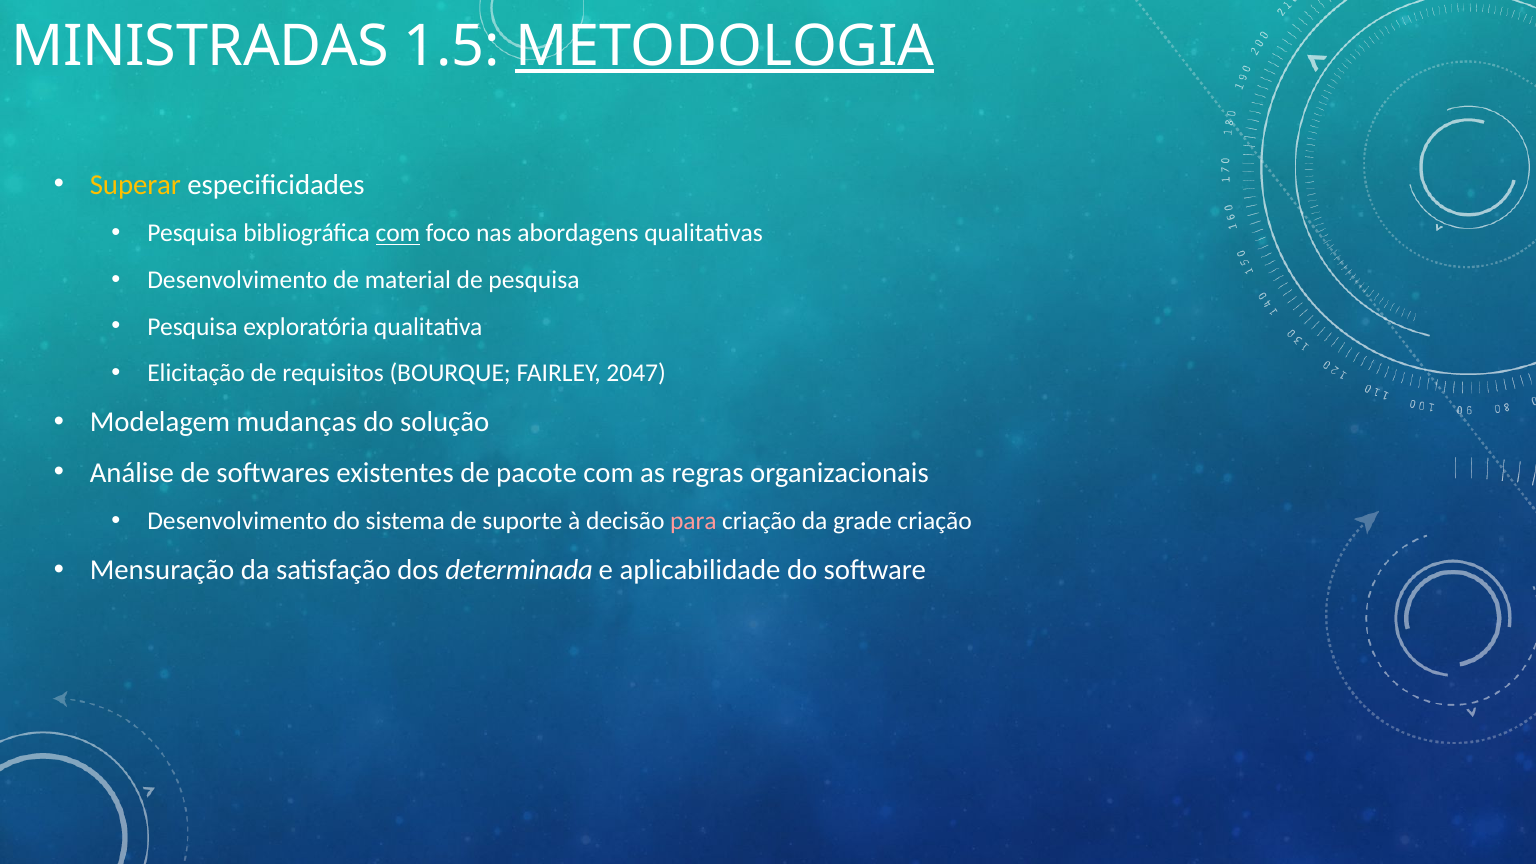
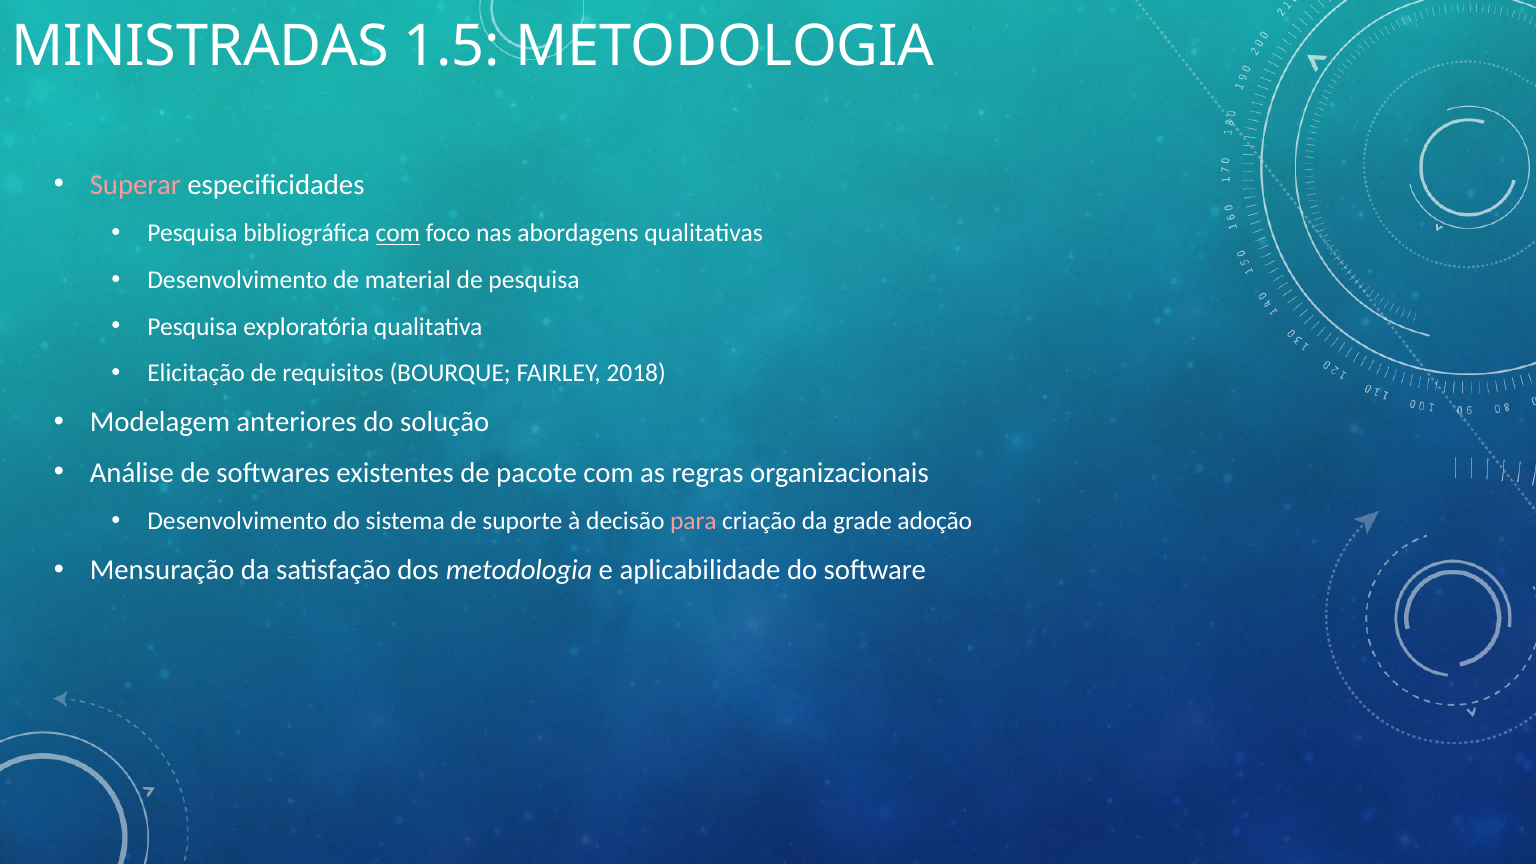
METODOLOGIA underline: present -> none (725, 46)
Superar colour: yellow -> pink (135, 185)
2047: 2047 -> 2018 (636, 373)
mudanças: mudanças -> anteriores (297, 422)
grade criação: criação -> adoção (935, 521)
dos determinada: determinada -> metodologia (519, 570)
